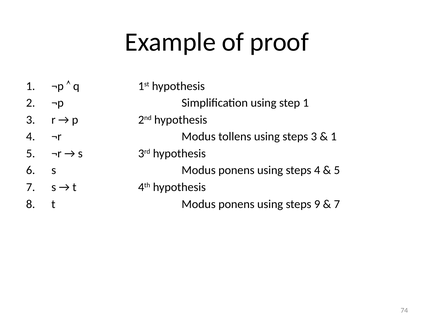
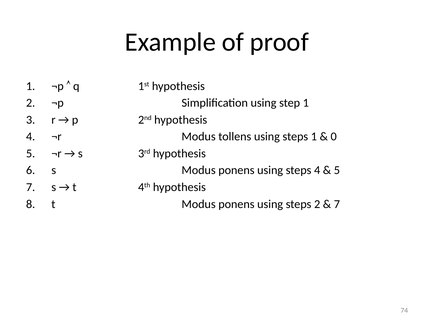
steps 3: 3 -> 1 (314, 137)
1: 1 -> 0 (334, 137)
steps 9: 9 -> 2 (317, 204)
